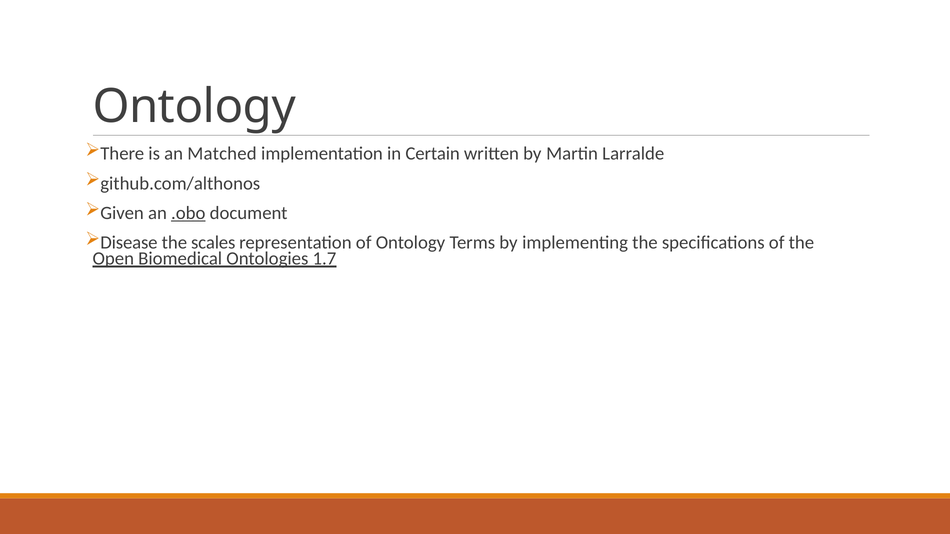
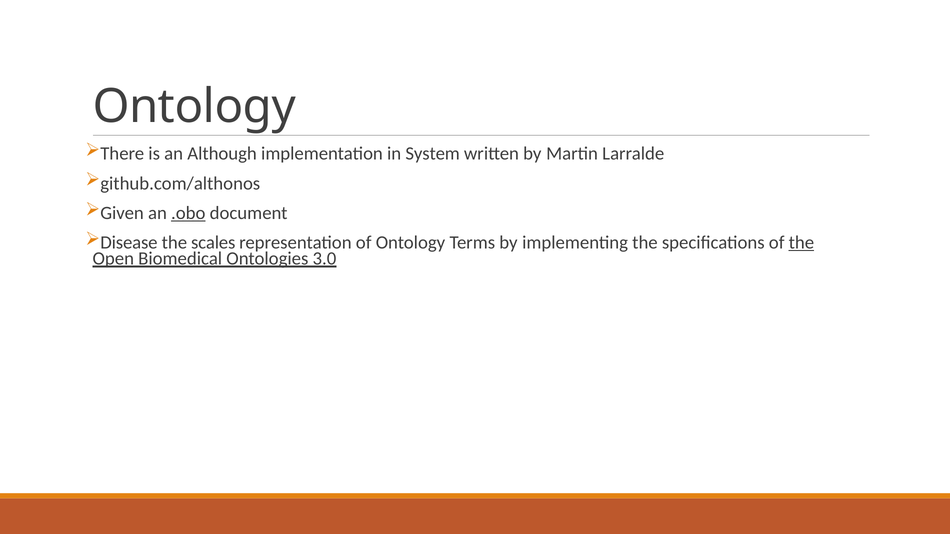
Matched: Matched -> Although (222, 154)
Certain: Certain -> System (433, 154)
the underline: none -> present (801, 243)
1.7: 1.7 -> 3.0 (324, 259)
